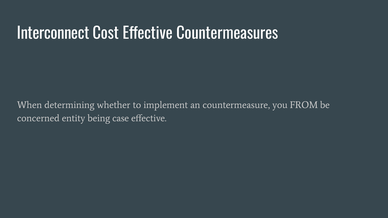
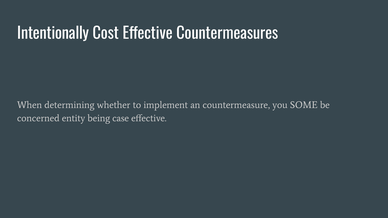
Interconnect: Interconnect -> Intentionally (53, 34)
FROM: FROM -> SOME (304, 105)
